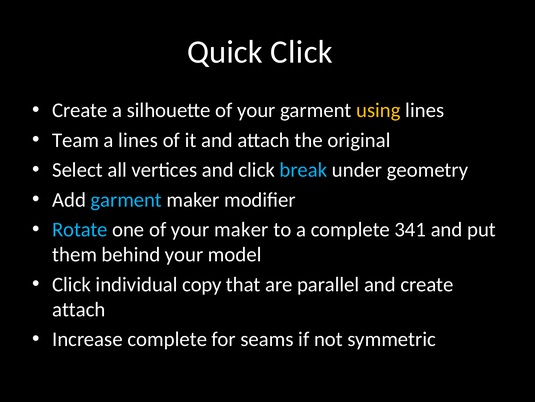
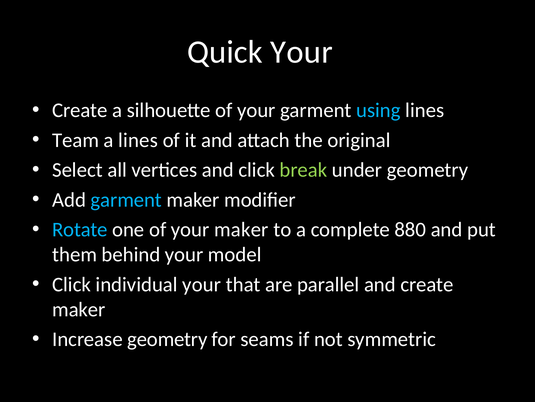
Quick Click: Click -> Your (302, 52)
using colour: yellow -> light blue (378, 110)
break colour: light blue -> light green (303, 170)
341: 341 -> 880 (410, 229)
individual copy: copy -> your (202, 284)
attach: attach -> maker (79, 309)
Increase complete: complete -> geometry (167, 339)
